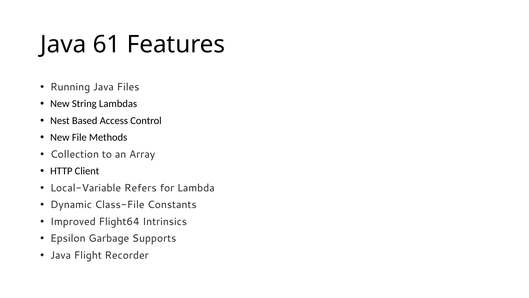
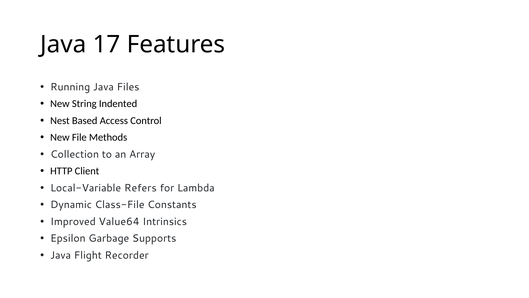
61: 61 -> 17 (107, 44)
Lambdas: Lambdas -> Indented (118, 104)
Flight64: Flight64 -> Value64 (119, 221)
